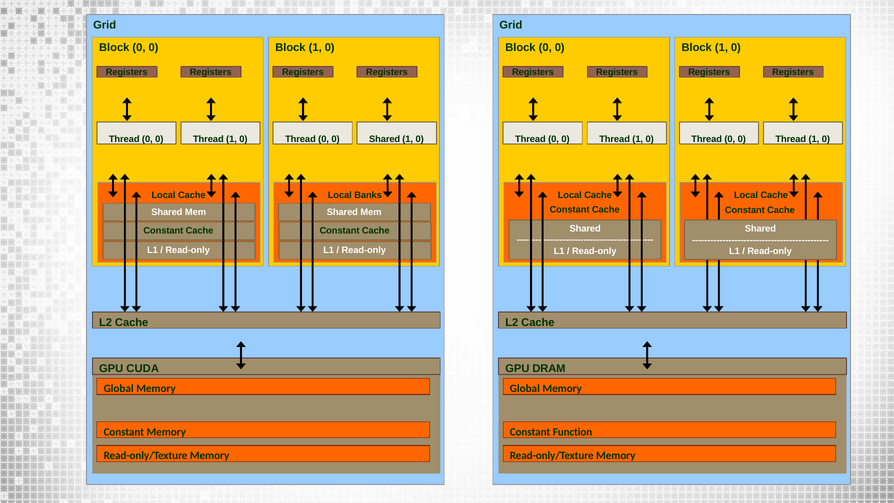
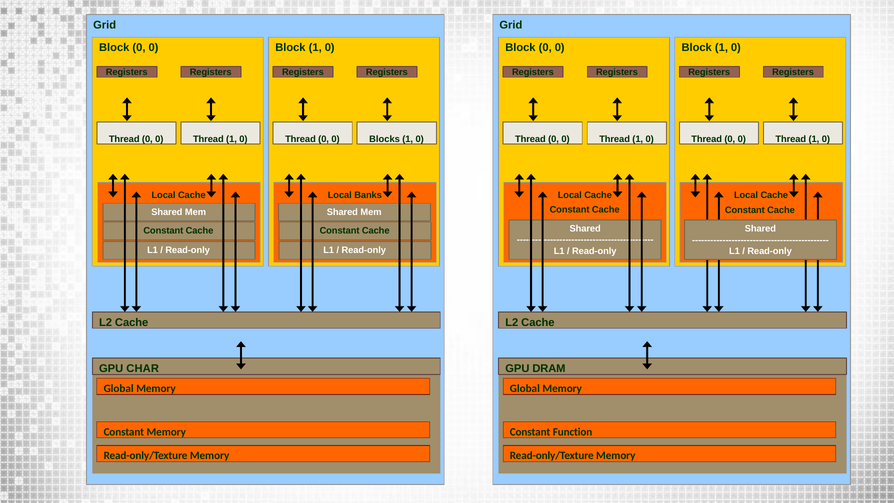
Shared: Shared -> Blocks (385, 139)
CUDA: CUDA -> CHAR (143, 368)
